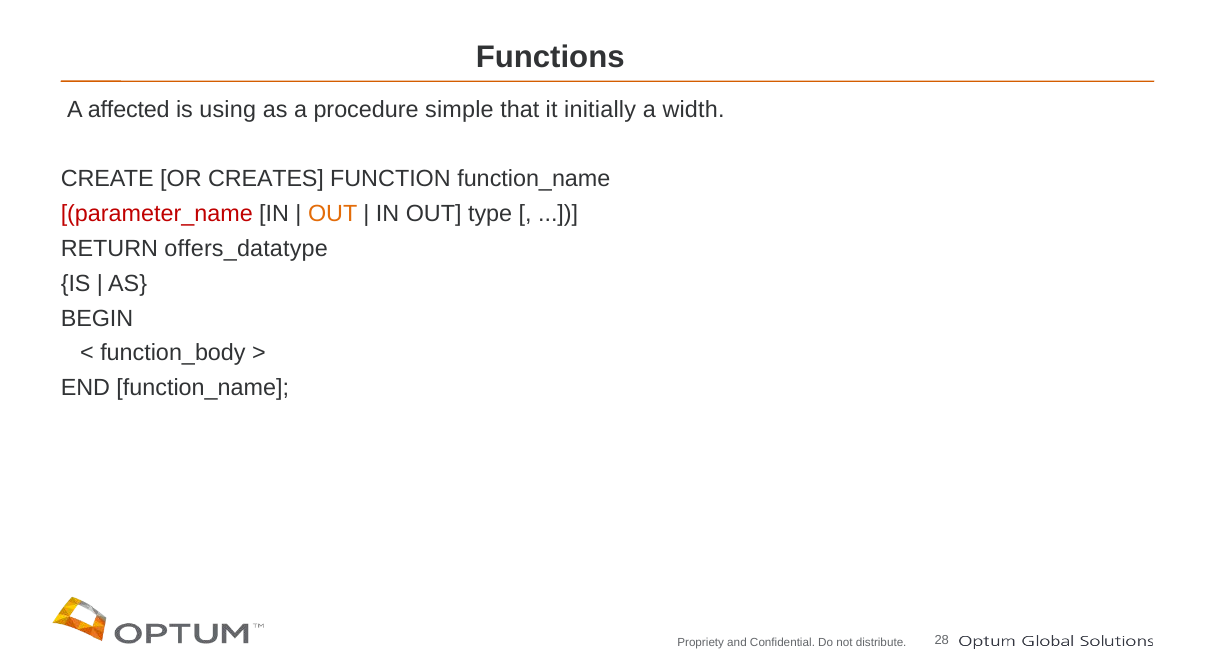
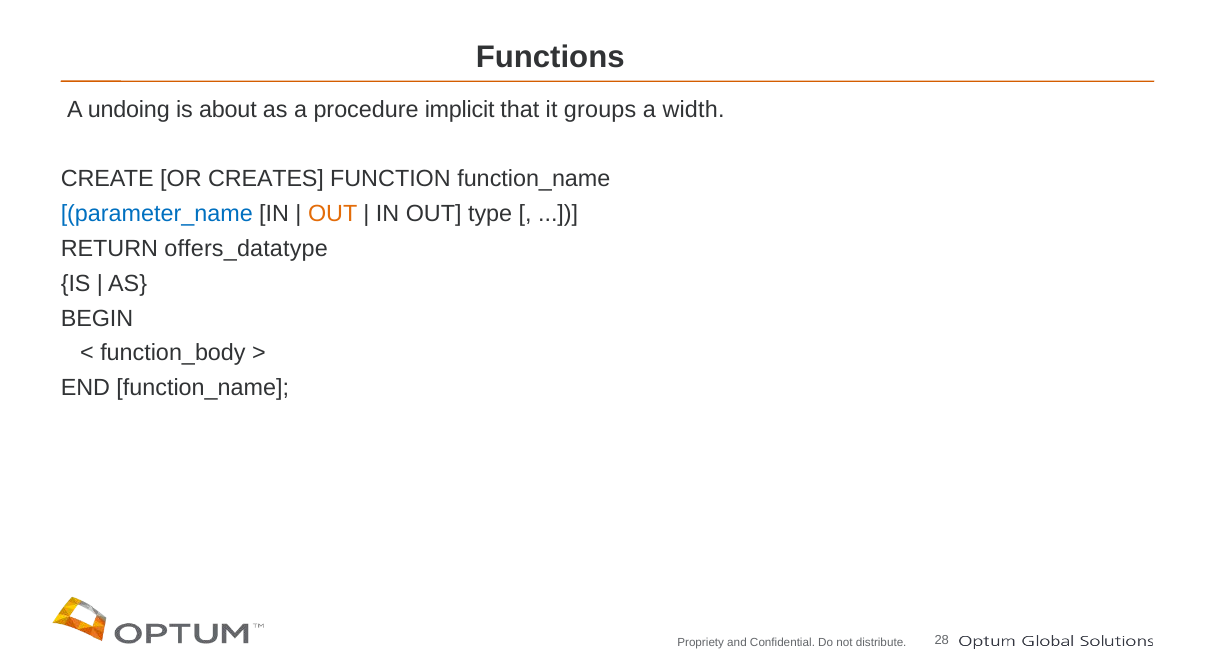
affected: affected -> undoing (129, 109)
using: using -> about (228, 109)
simple: simple -> implicit (460, 109)
initially: initially -> groups (600, 109)
parameter_name colour: red -> blue (157, 214)
